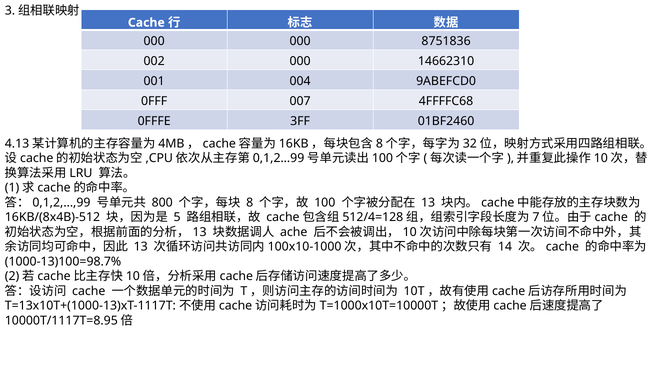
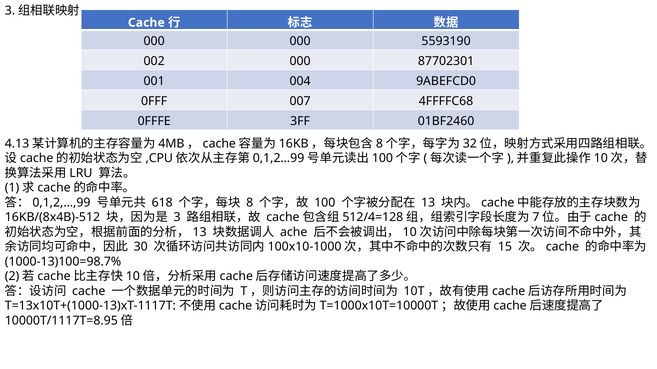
8751836: 8751836 -> 5593190 (446, 41)
14662310: 14662310 -> 87702301 (446, 61)
800: 800 -> 618 (162, 203)
5: 5 -> 3 (177, 218)
13: 13 -> 30 (141, 247)
14: 14 -> 15 (505, 247)
